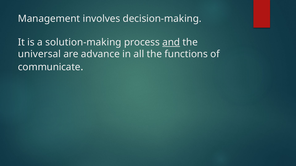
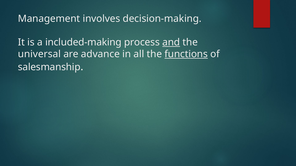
solution-making: solution-making -> included-making (83, 42)
functions underline: none -> present (186, 54)
communicate: communicate -> salesmanship (49, 67)
